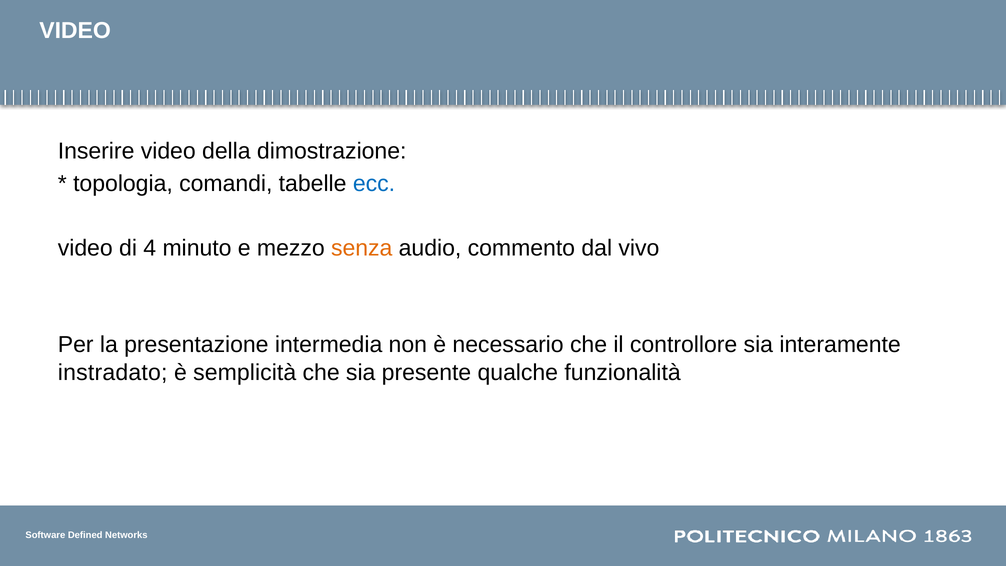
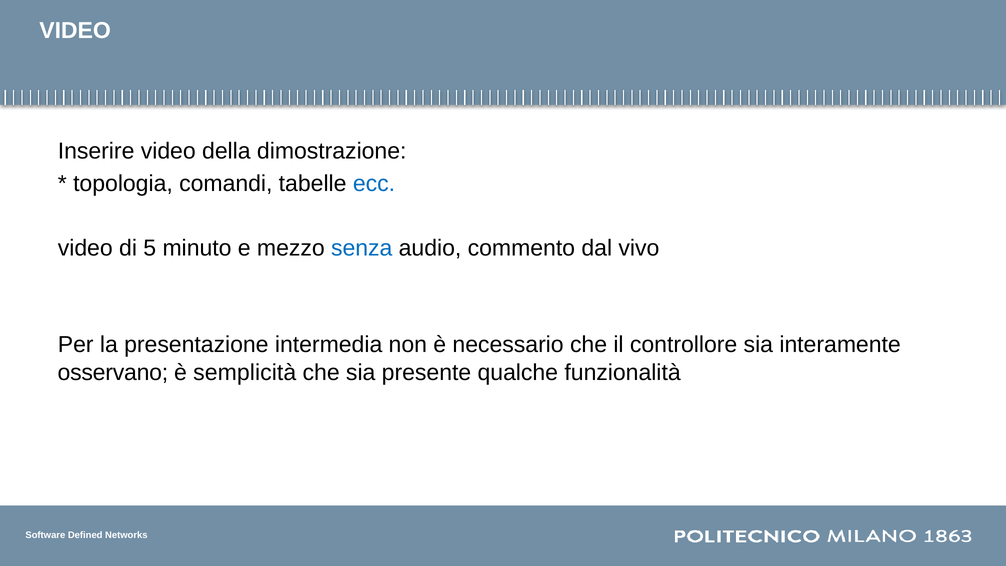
4: 4 -> 5 (150, 248)
senza colour: orange -> blue (362, 248)
instradato: instradato -> osservano (113, 372)
